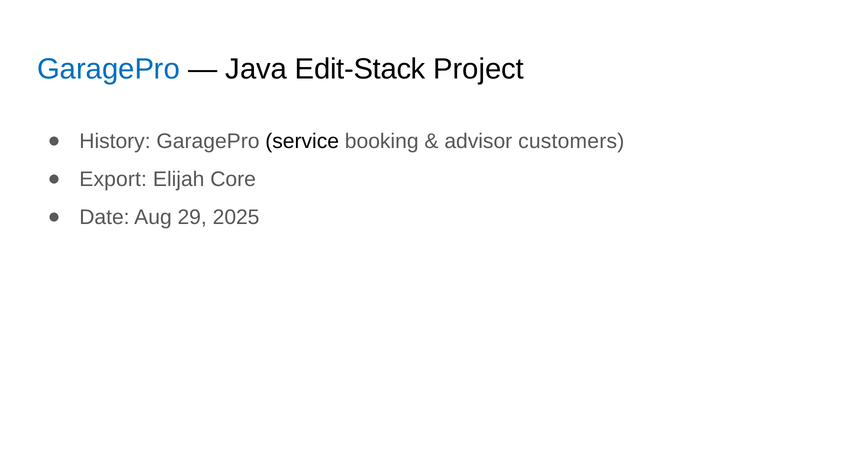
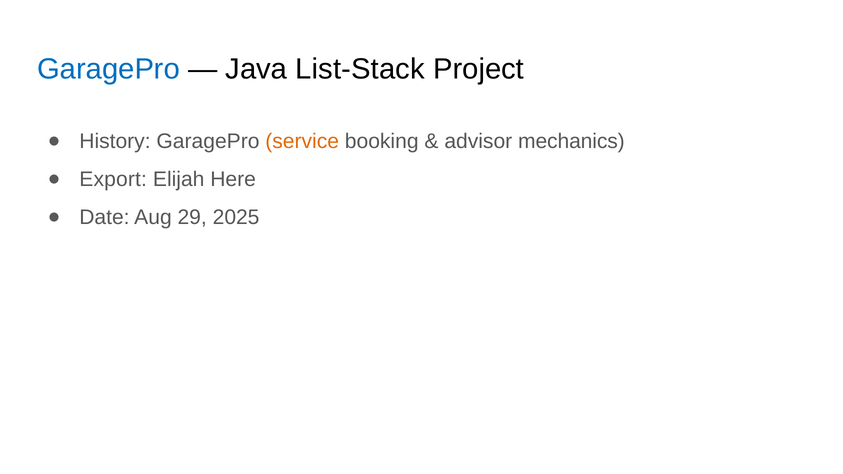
Edit‑Stack: Edit‑Stack -> List‑Stack (360, 69)
service colour: black -> orange (302, 141)
customers: customers -> mechanics (571, 141)
Core: Core -> Here (233, 179)
